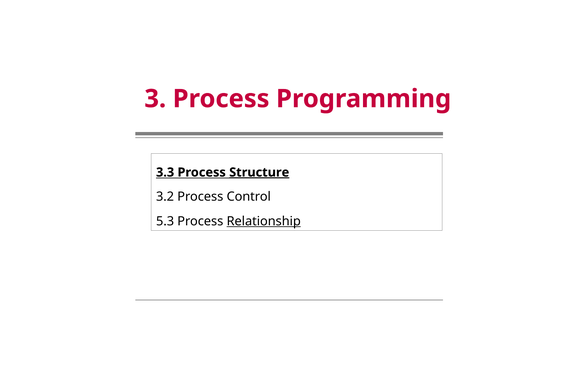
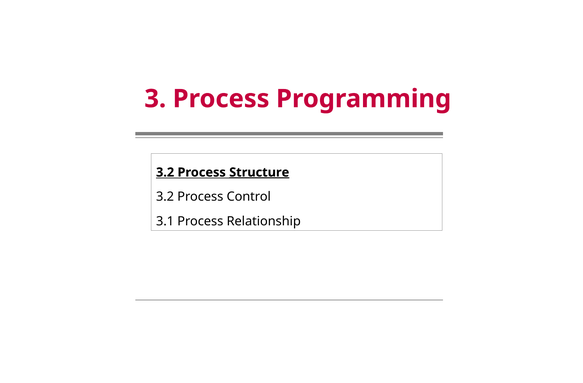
3.3: 3.3 -> 3.2 (165, 172)
5.3: 5.3 -> 3.1 (165, 221)
Relationship underline: present -> none (264, 221)
